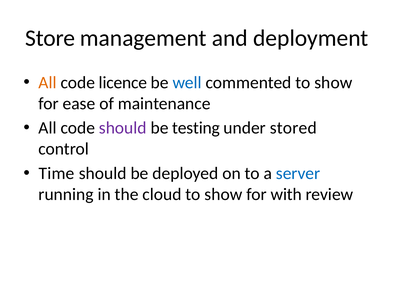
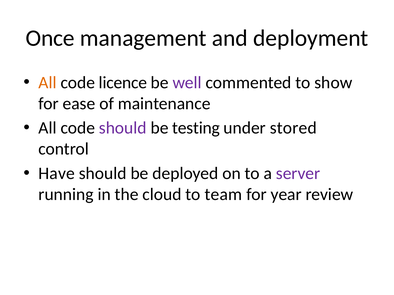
Store: Store -> Once (50, 38)
well colour: blue -> purple (187, 83)
Time: Time -> Have (57, 174)
server colour: blue -> purple (298, 174)
cloud to show: show -> team (223, 195)
with: with -> year (286, 195)
